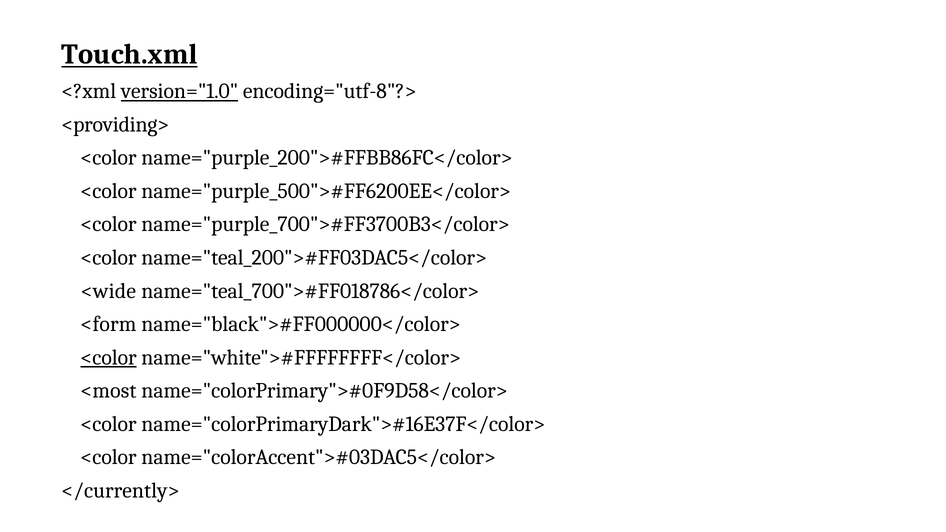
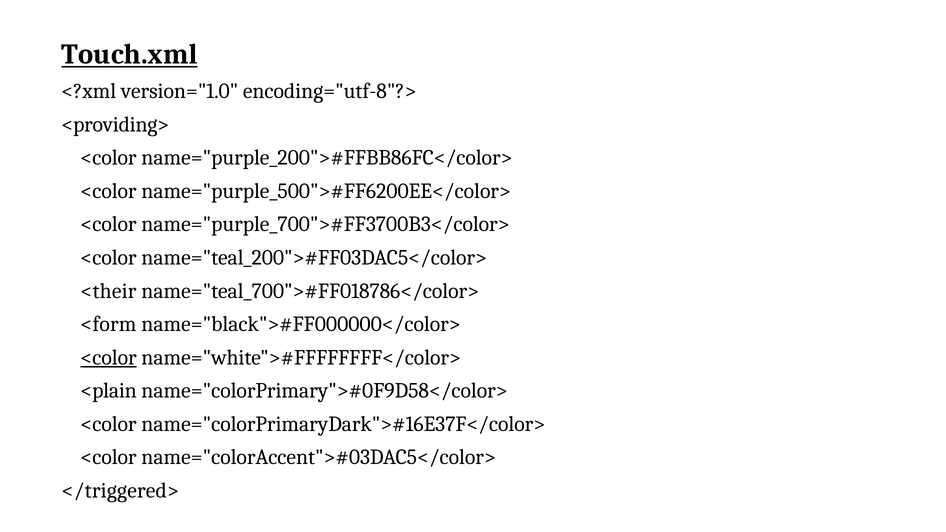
version="1.0 underline: present -> none (180, 91)
<wide: <wide -> <their (108, 291)
<most: <most -> <plain (109, 391)
</currently>: </currently> -> </triggered> (120, 491)
